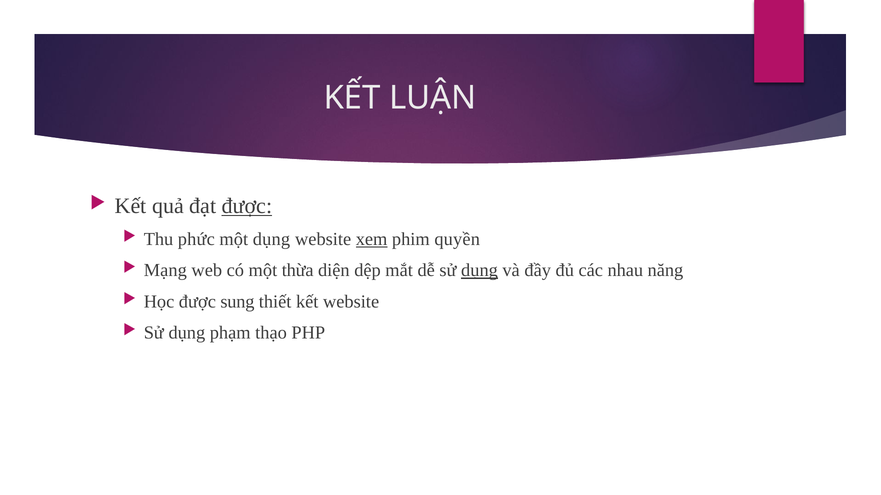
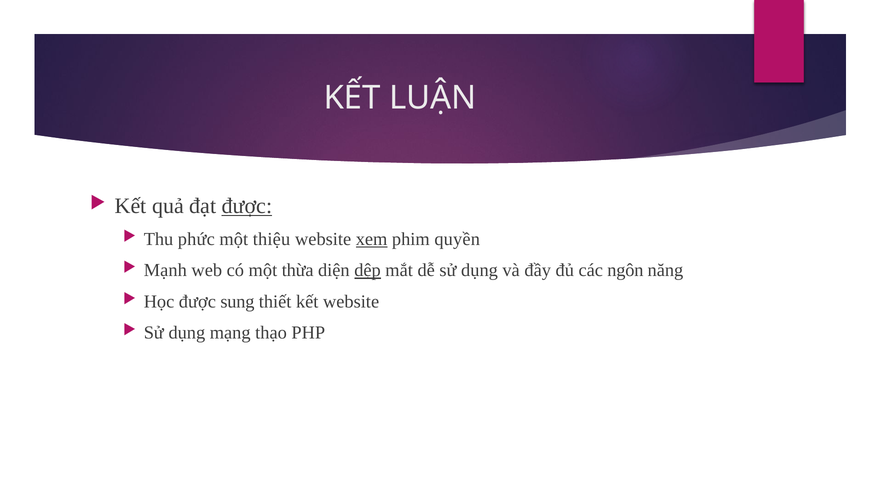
một dụng: dụng -> thiệu (272, 239)
Mạng: Mạng -> Mạnh (165, 271)
dệp underline: none -> present (368, 271)
dụng underline: present -> none (480, 271)
nhau: nhau -> ngôn (625, 271)
phạm: phạm -> mạng (230, 333)
